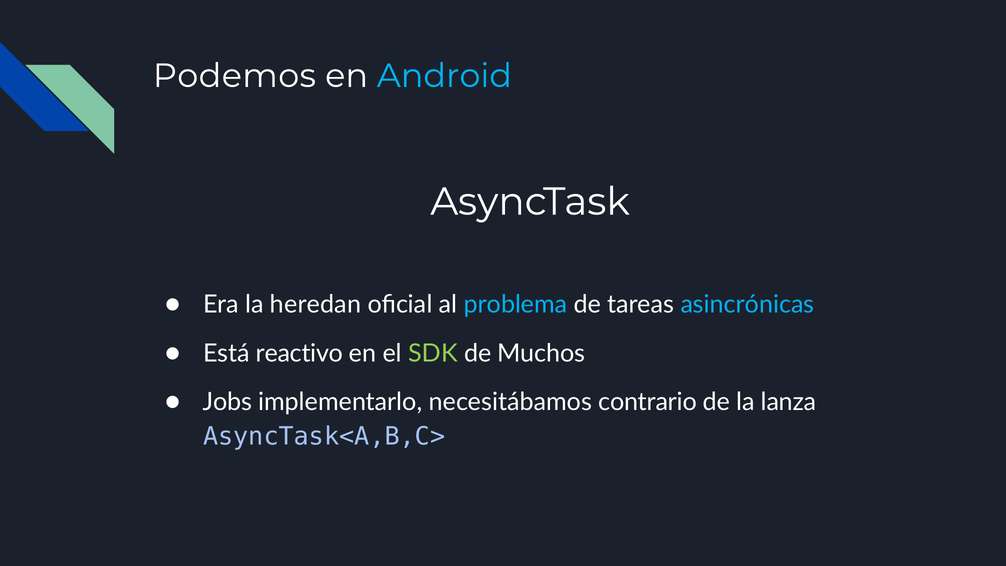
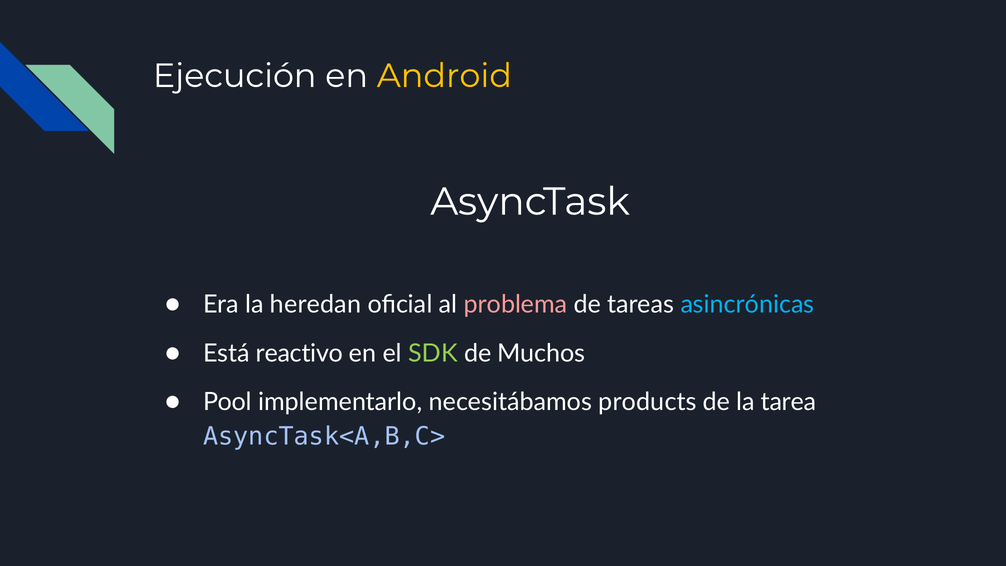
Podemos: Podemos -> Ejecución (235, 76)
Android colour: light blue -> yellow (444, 76)
problema colour: light blue -> pink (515, 304)
Jobs: Jobs -> Pool (227, 402)
contrario: contrario -> products (647, 402)
lanza: lanza -> tarea (789, 402)
